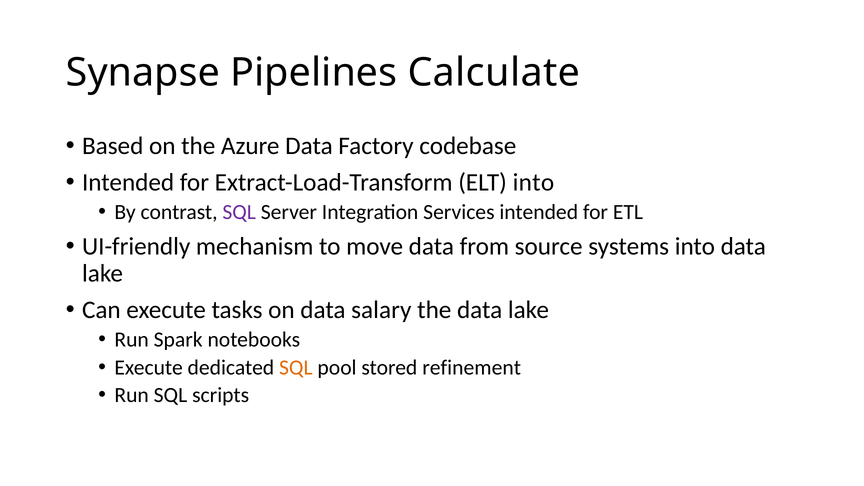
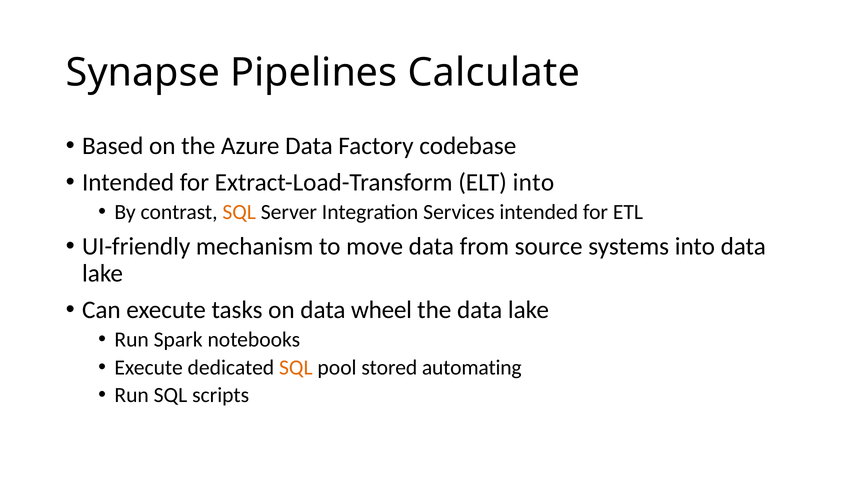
SQL colour: purple -> orange (239, 212)
salary: salary -> wheel (381, 310)
refinement: refinement -> automating (472, 367)
